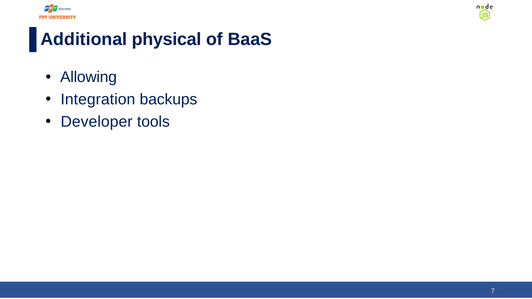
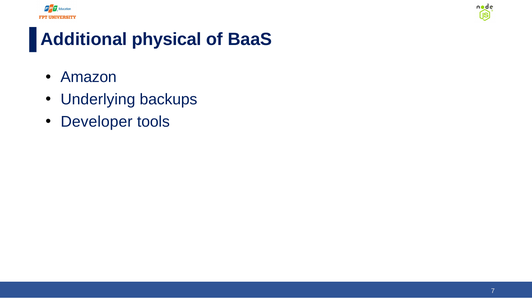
Allowing: Allowing -> Amazon (89, 77)
Integration: Integration -> Underlying (98, 100)
